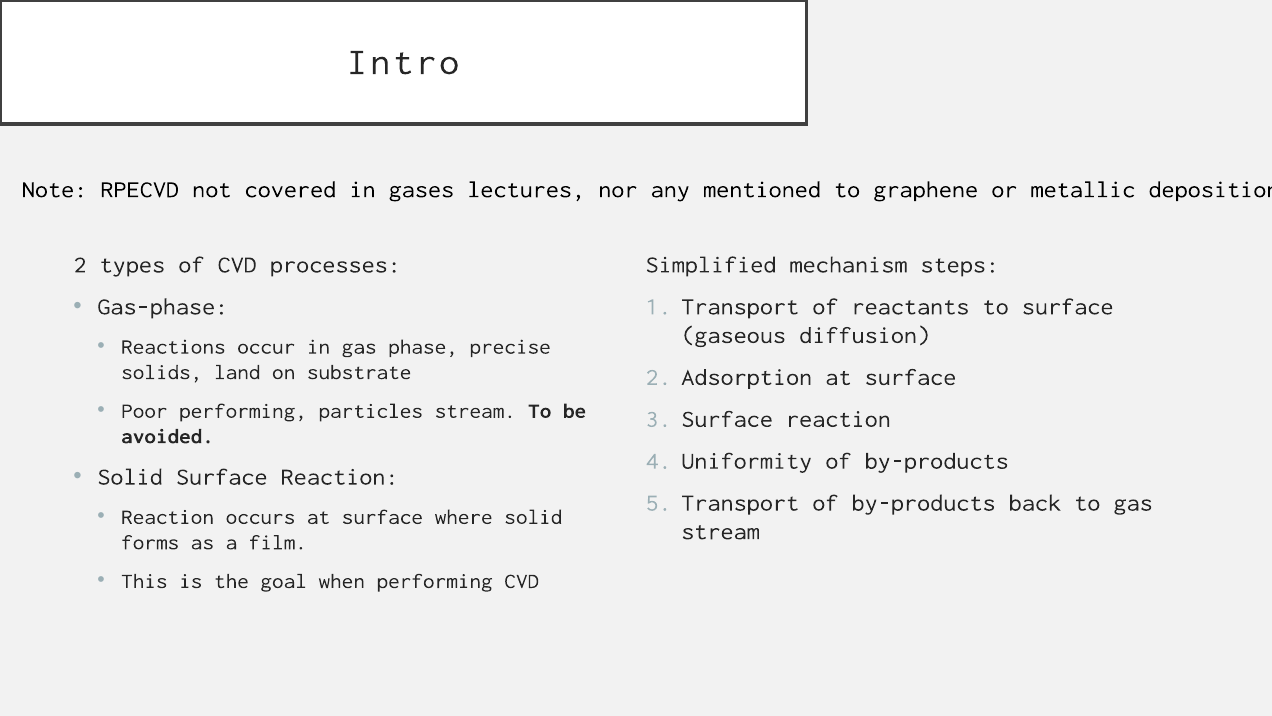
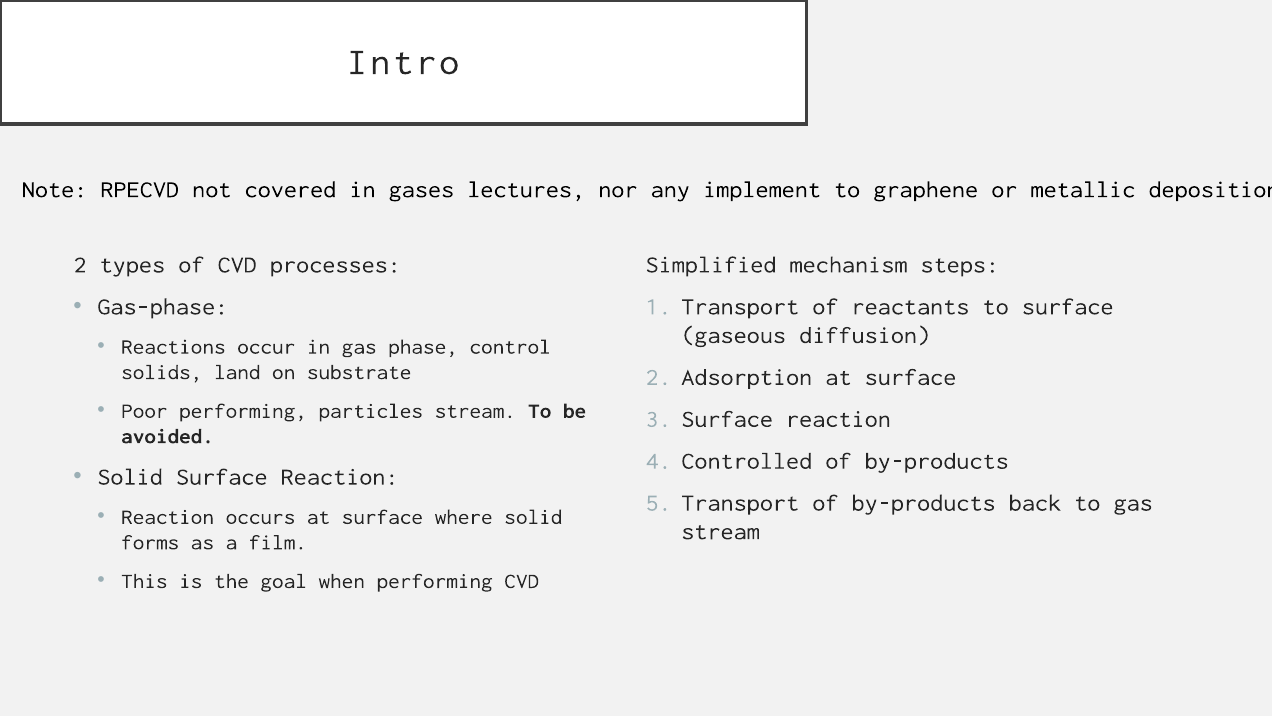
mentioned: mentioned -> implement (762, 189)
precise: precise -> control (510, 346)
Uniformity: Uniformity -> Controlled (747, 460)
